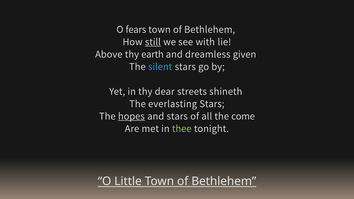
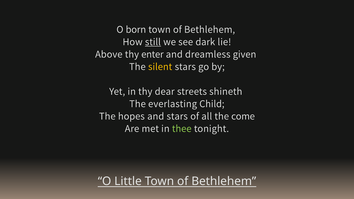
fears: fears -> born (136, 29)
with: with -> dark (205, 42)
earth: earth -> enter (152, 54)
silent colour: light blue -> yellow (160, 67)
everlasting Stars: Stars -> Child (212, 104)
hopes underline: present -> none (131, 116)
